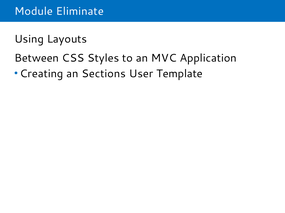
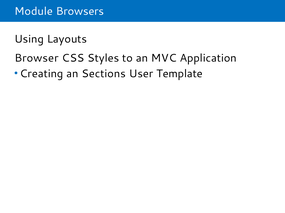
Eliminate: Eliminate -> Browsers (80, 11)
Between: Between -> Browser (36, 58)
